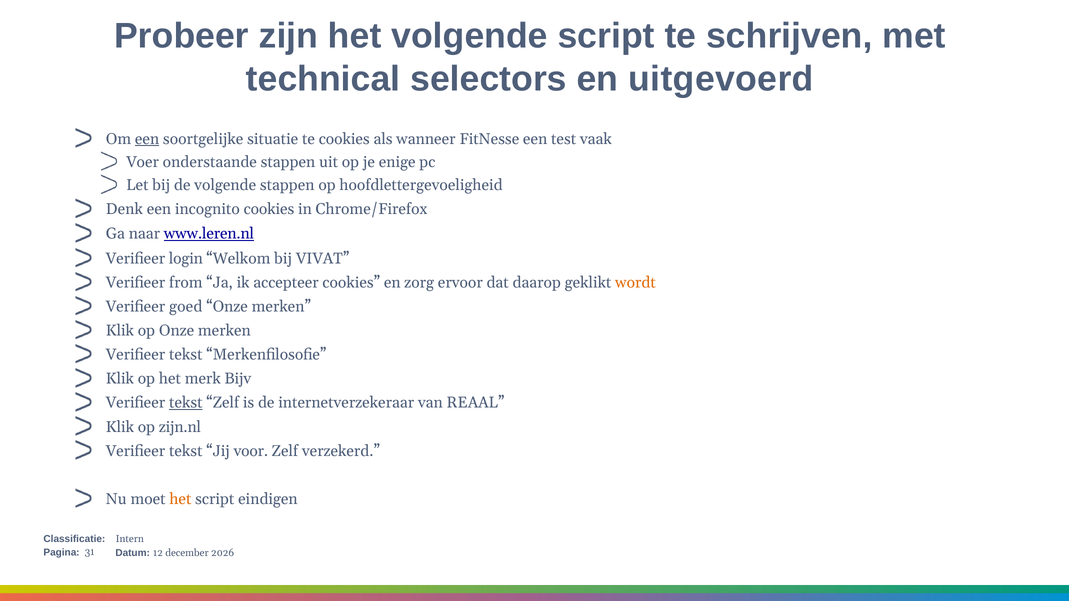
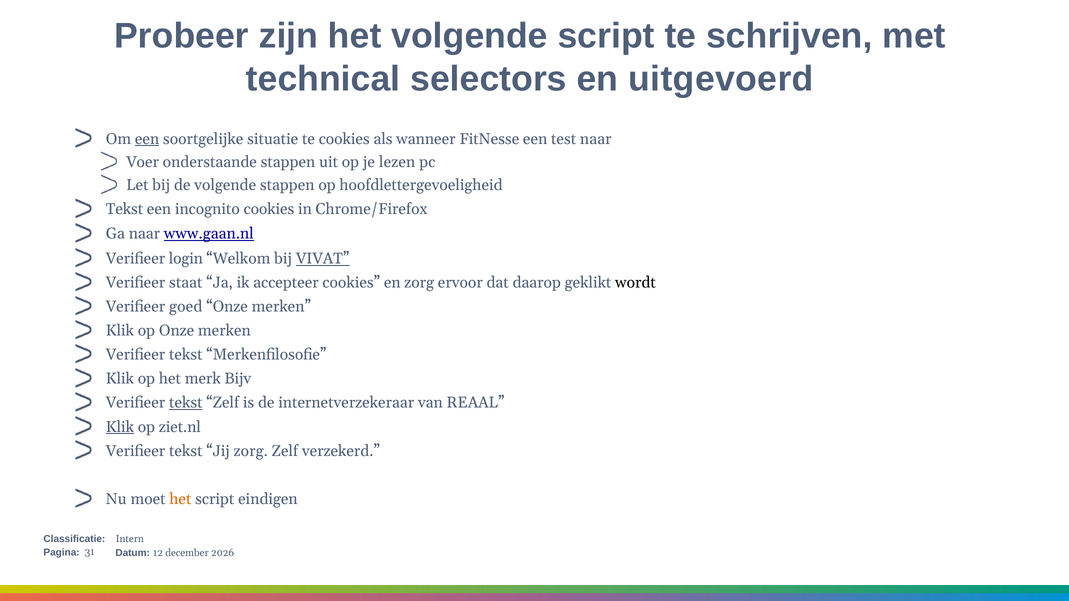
test vaak: vaak -> naar (596, 139)
enige: enige -> lezen (397, 162)
Denk: Denk -> Tekst (124, 209)
www.leren.nl: www.leren.nl -> www.gaan.nl (209, 233)
VIVAT underline: none -> present (323, 259)
from: from -> staat (186, 283)
wordt colour: orange -> black (635, 283)
Klik underline: none -> present (120, 427)
zijn.nl: zijn.nl -> ziet.nl (180, 427)
Jij voor: voor -> zorg (251, 451)
